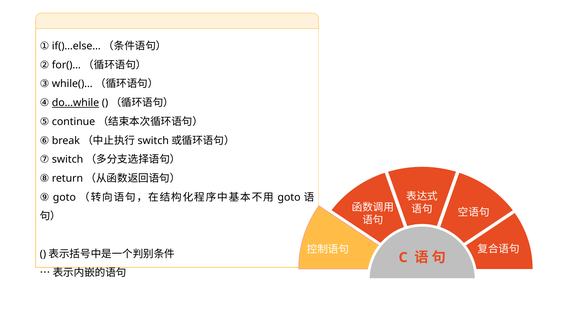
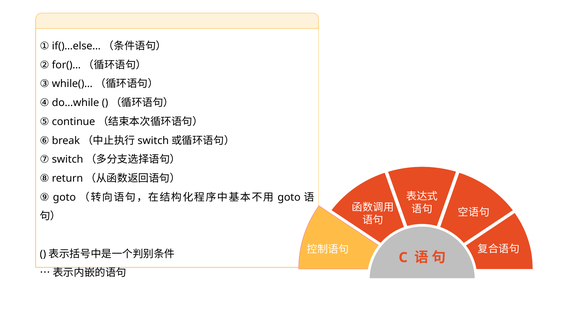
do…while underline: present -> none (76, 103)
